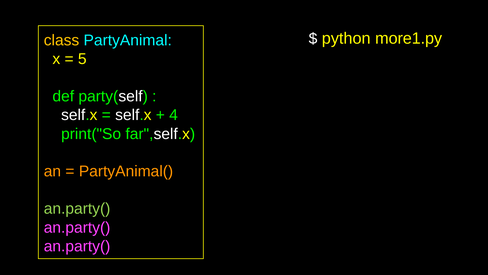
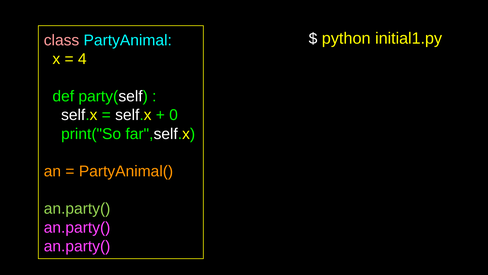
more1.py: more1.py -> initial1.py (409, 39)
class colour: yellow -> pink (62, 40)
5: 5 -> 4 (82, 59)
4: 4 -> 0 (174, 115)
